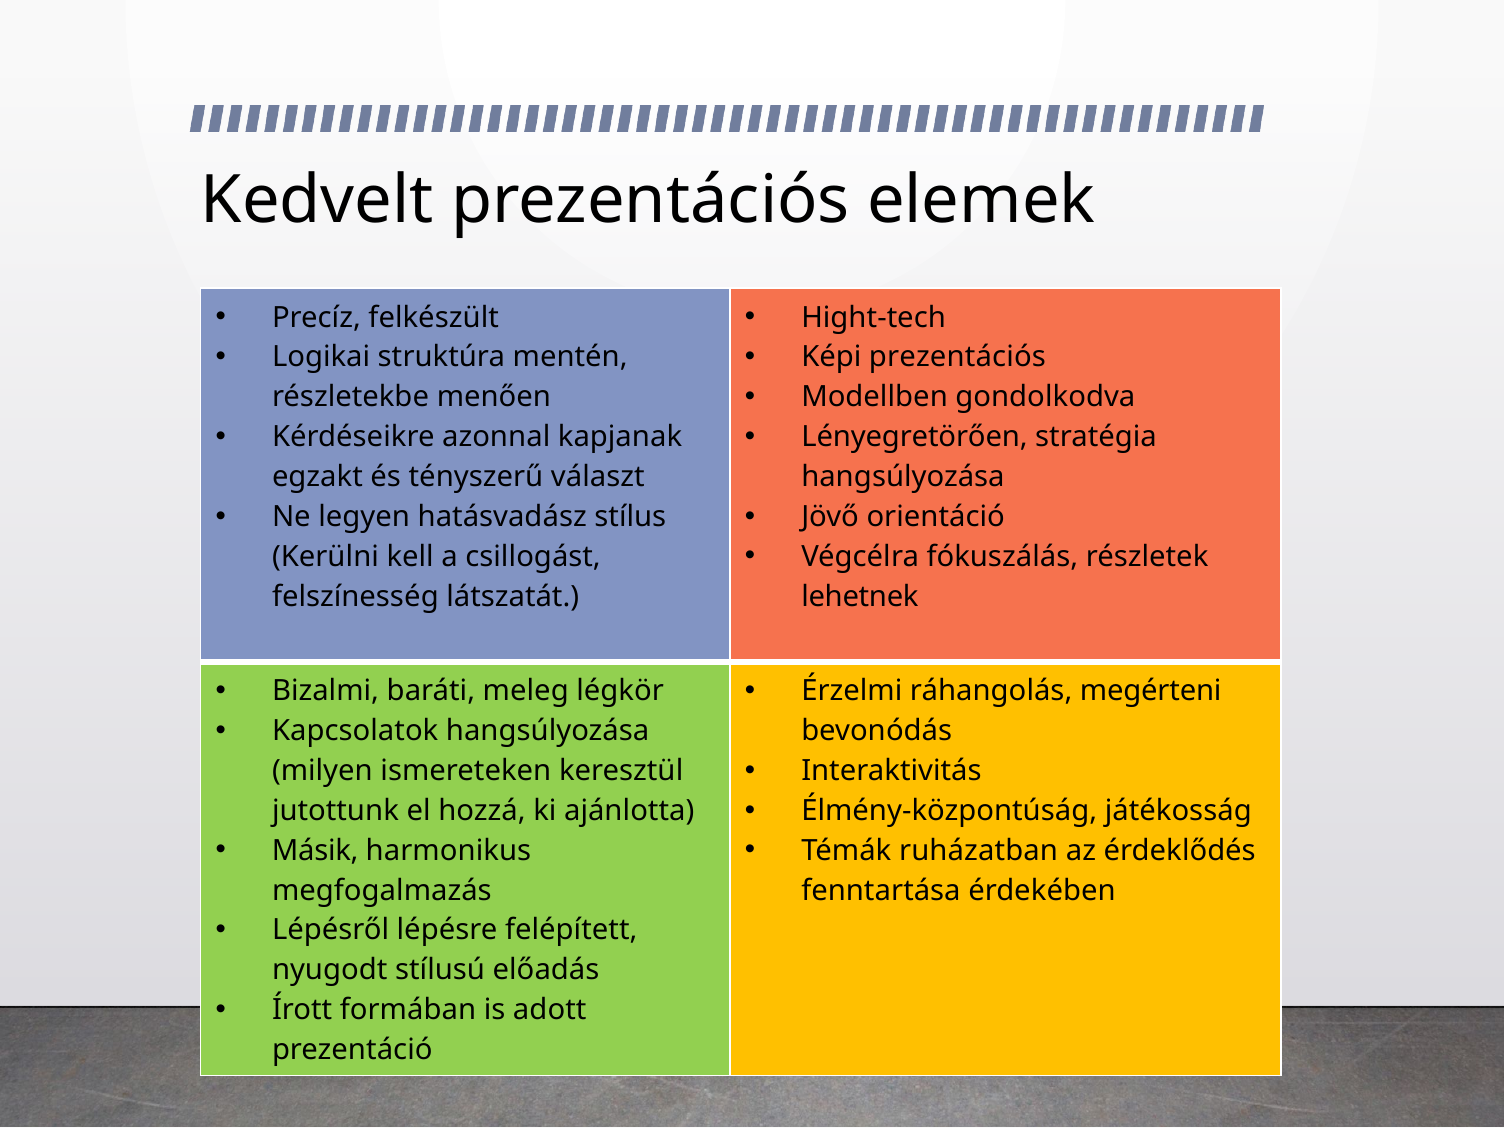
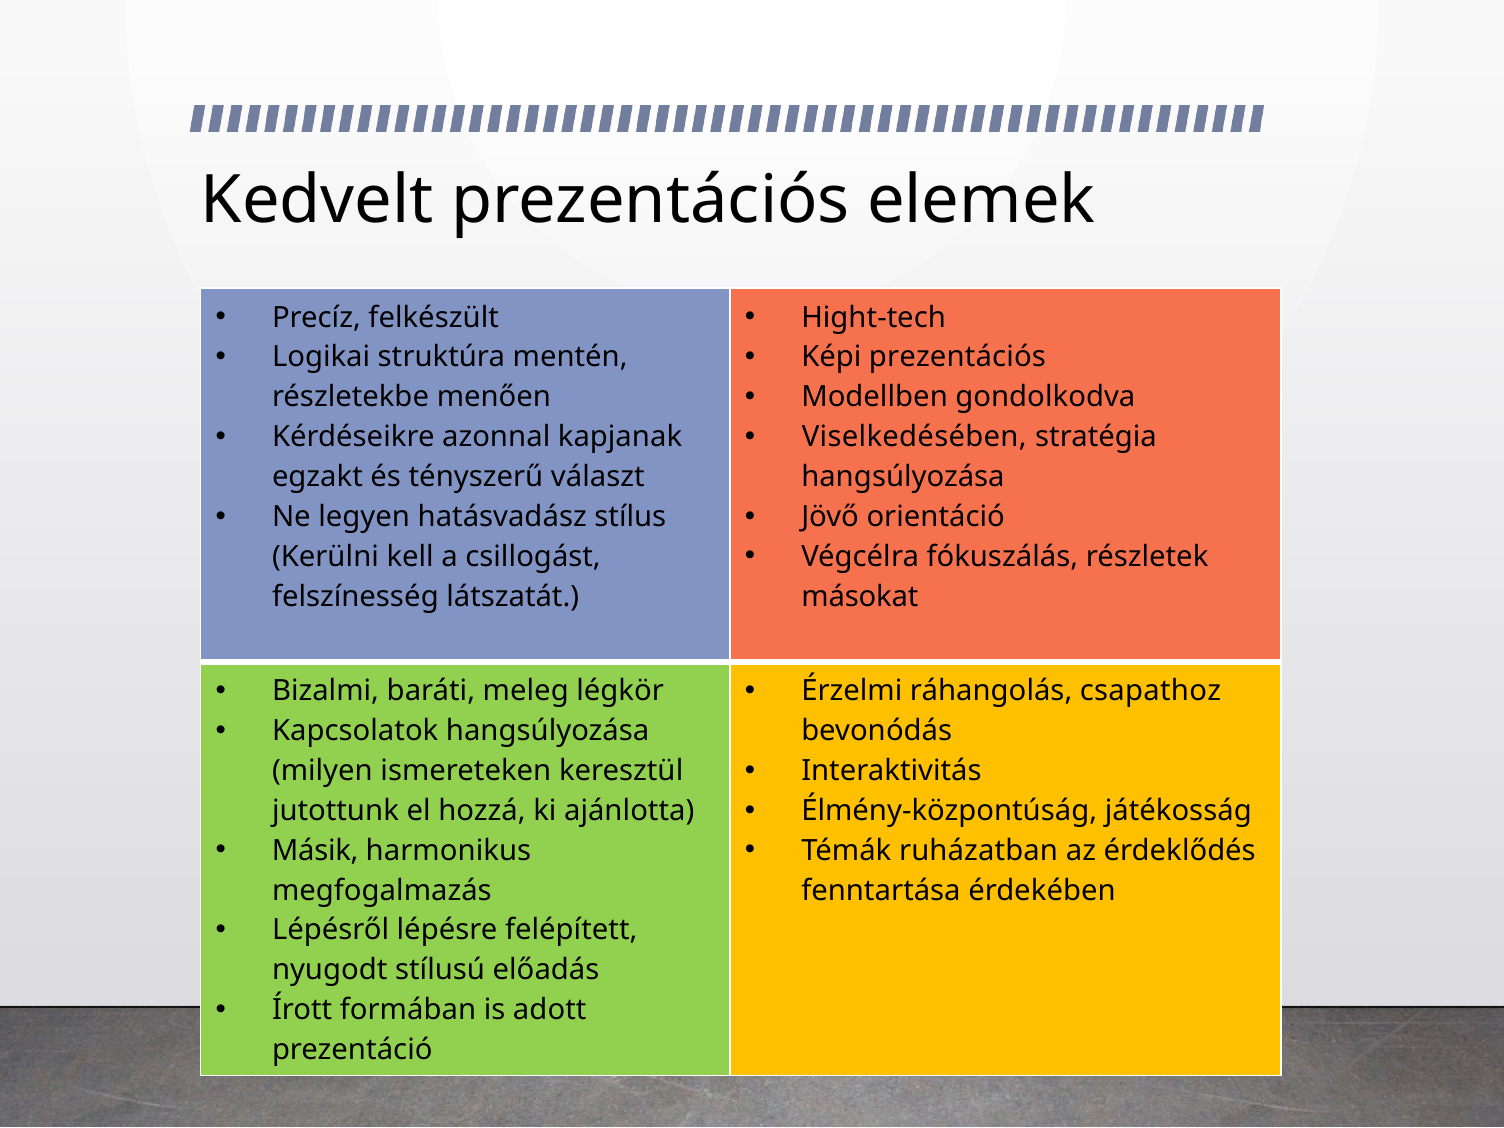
Lényegretörően: Lényegretörően -> Viselkedésében (914, 437)
lehetnek: lehetnek -> másokat (860, 596)
megérteni: megérteni -> csapathoz (1150, 691)
